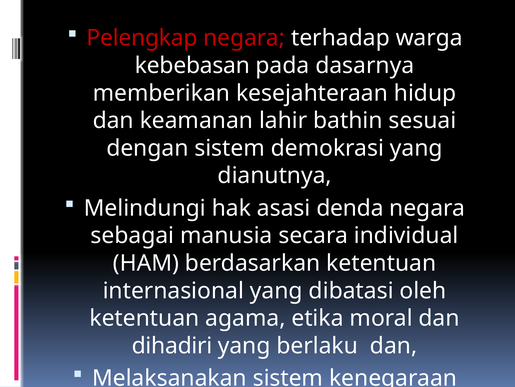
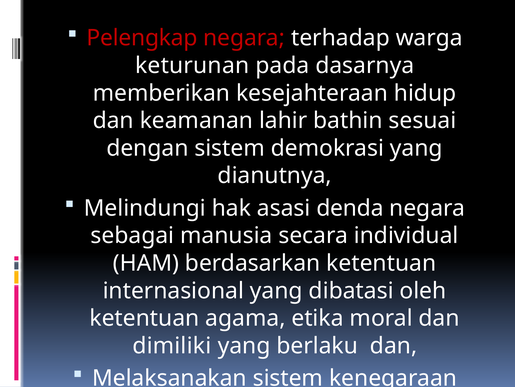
kebebasan: kebebasan -> keturunan (192, 65)
dihadiri: dihadiri -> dimiliki (172, 345)
